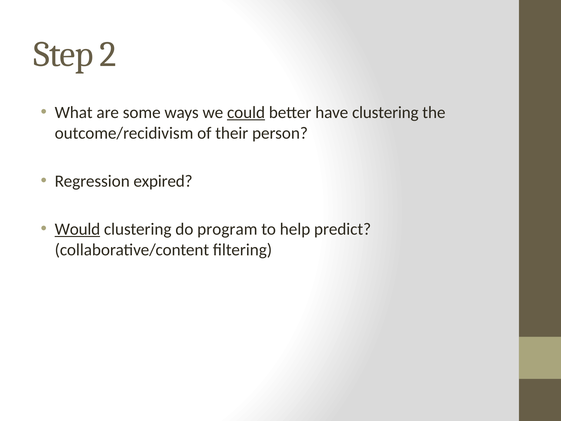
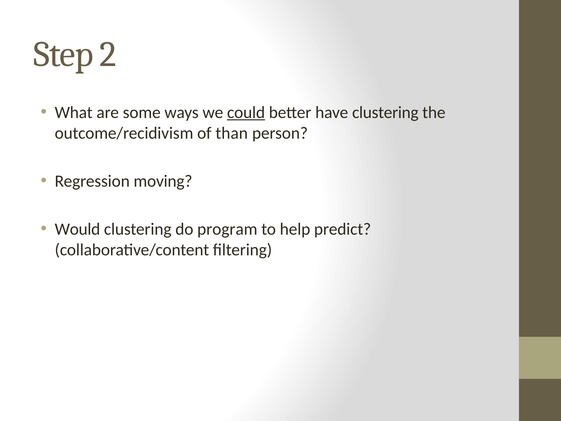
their: their -> than (232, 133)
expired: expired -> moving (163, 181)
Would underline: present -> none (77, 229)
